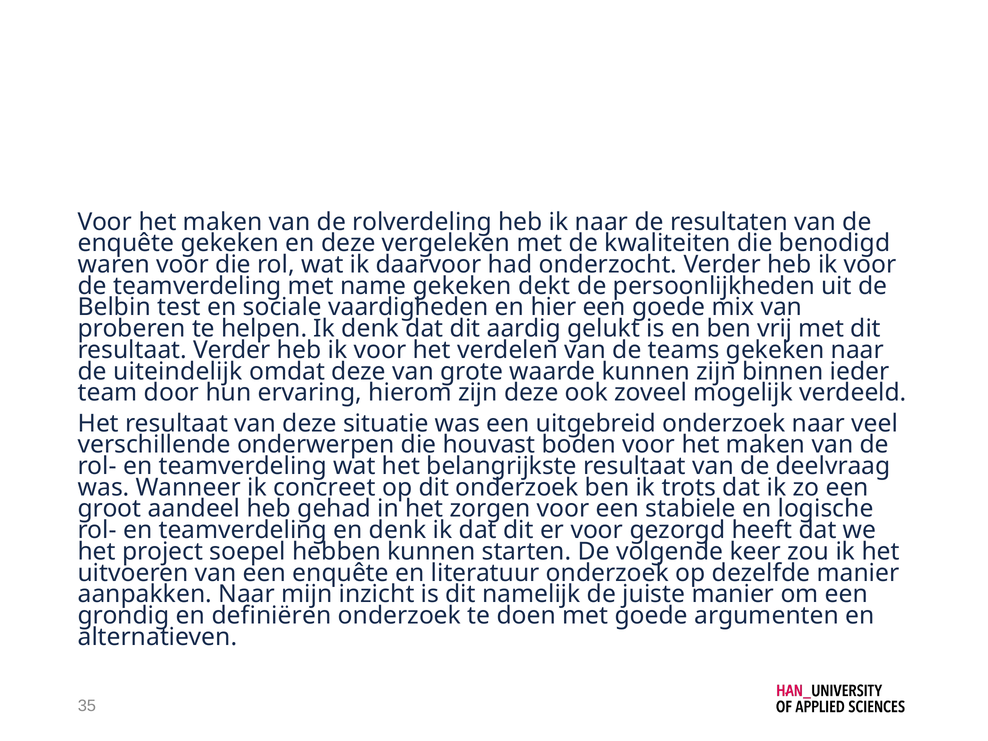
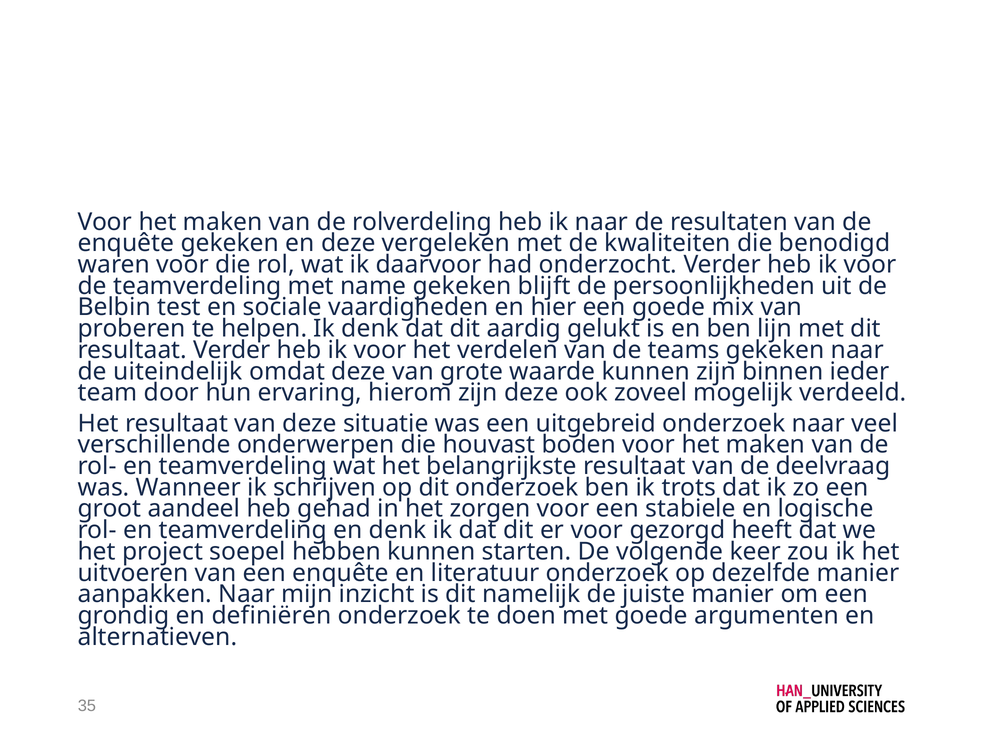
dekt: dekt -> blijft (544, 286)
vrij: vrij -> lijn (775, 329)
concreet: concreet -> schrijven (324, 487)
